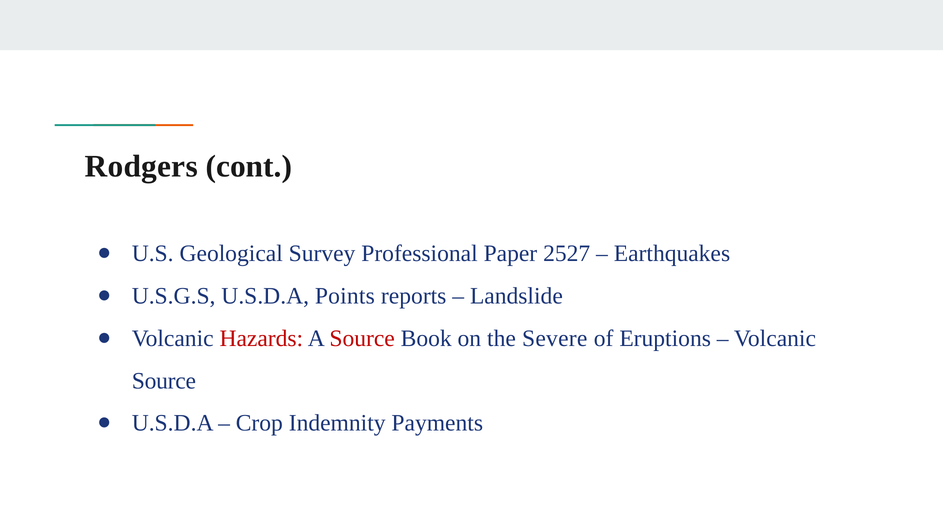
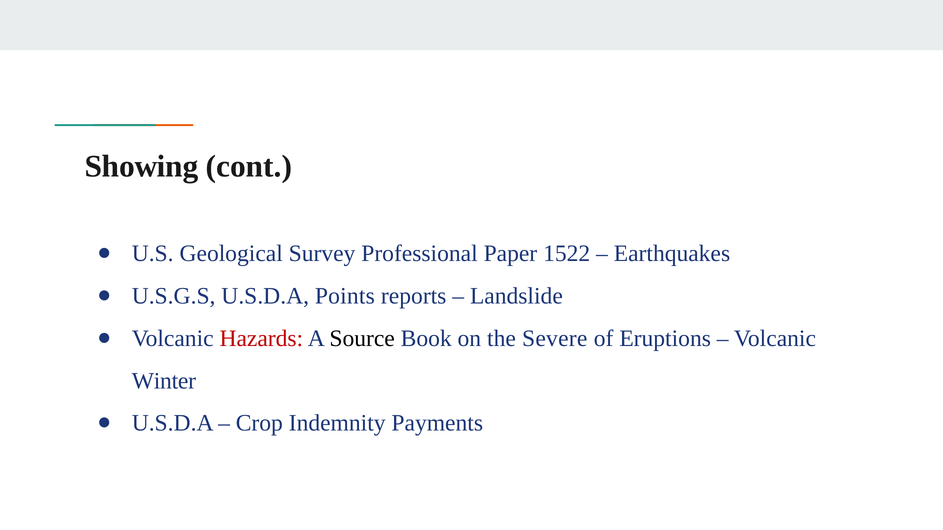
Rodgers: Rodgers -> Showing (141, 166)
2527: 2527 -> 1522 (567, 254)
Source colour: red -> black (362, 339)
Source: Source -> Winter (164, 381)
